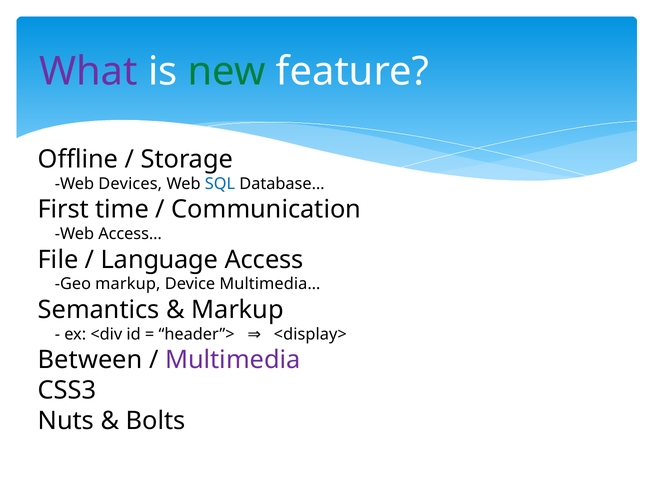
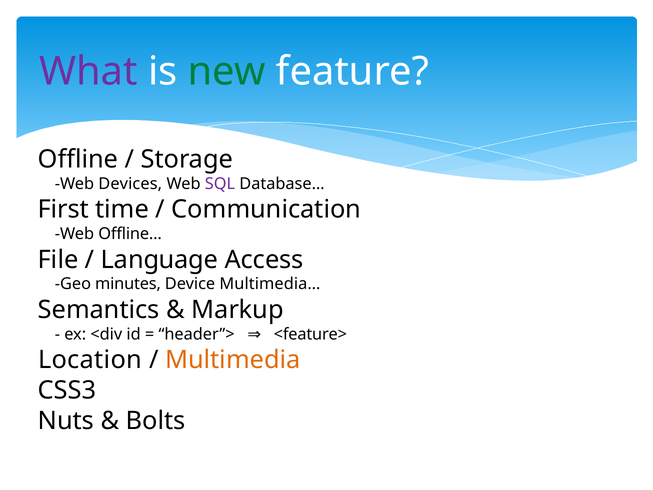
SQL colour: blue -> purple (220, 184)
Access…: Access… -> Offline… (130, 234)
Geo markup: markup -> minutes (128, 284)
<display>: <display> -> <feature> (310, 334)
Between: Between -> Location (90, 360)
Multimedia colour: purple -> orange (233, 360)
